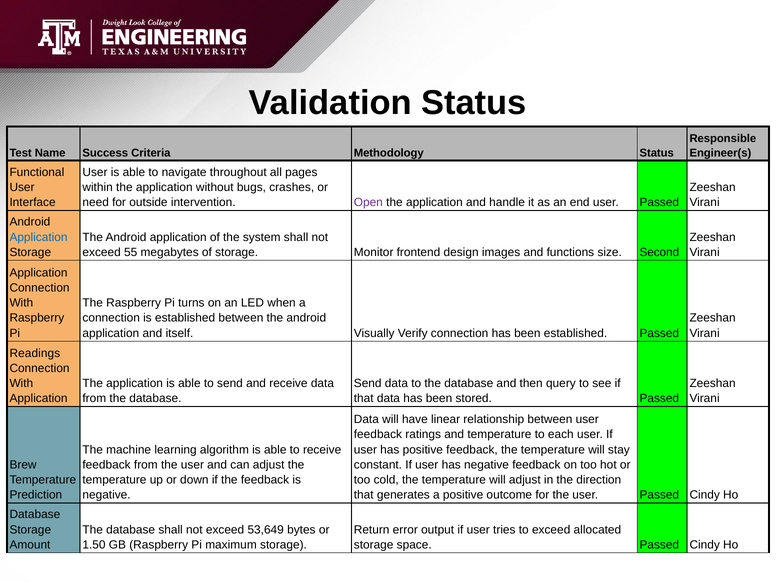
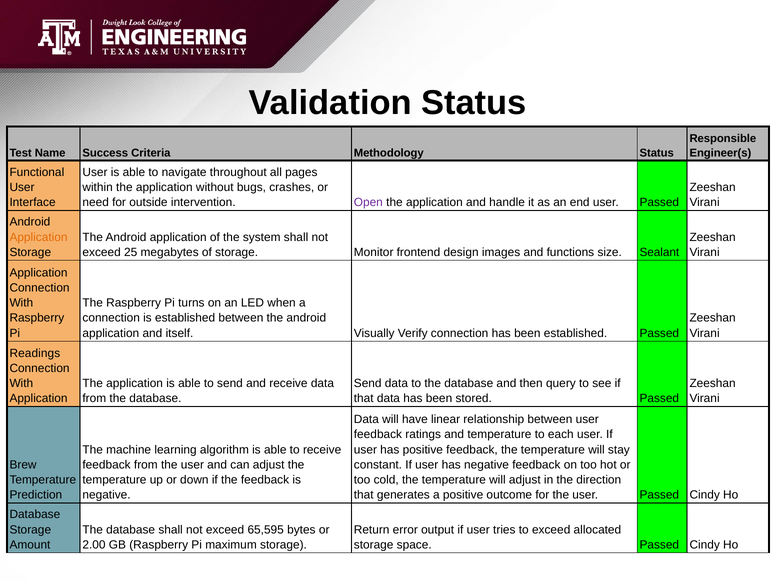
Application colour: blue -> orange (38, 237)
55: 55 -> 25 (131, 252)
Second: Second -> Sealant (659, 252)
53,649: 53,649 -> 65,595 (266, 530)
1.50: 1.50 -> 2.00 (94, 545)
